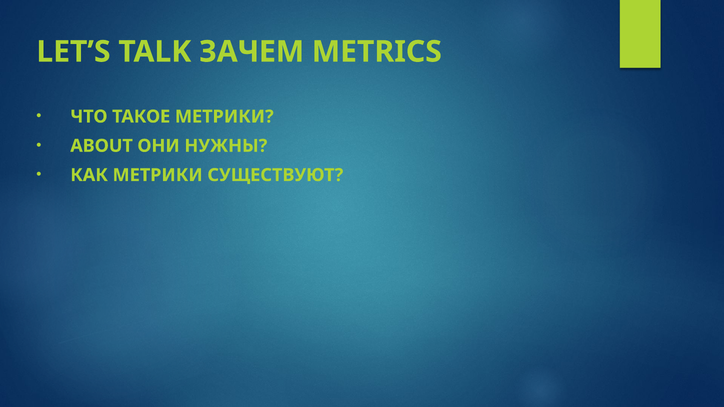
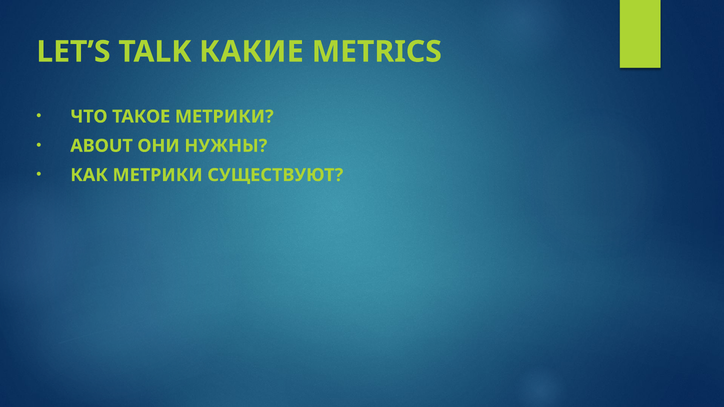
ЗАЧЕМ: ЗАЧЕМ -> КАКИЕ (251, 52)
